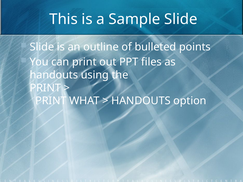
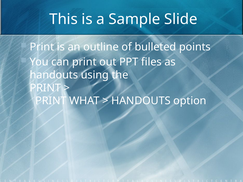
Slide: Slide -> Print (42, 47)
